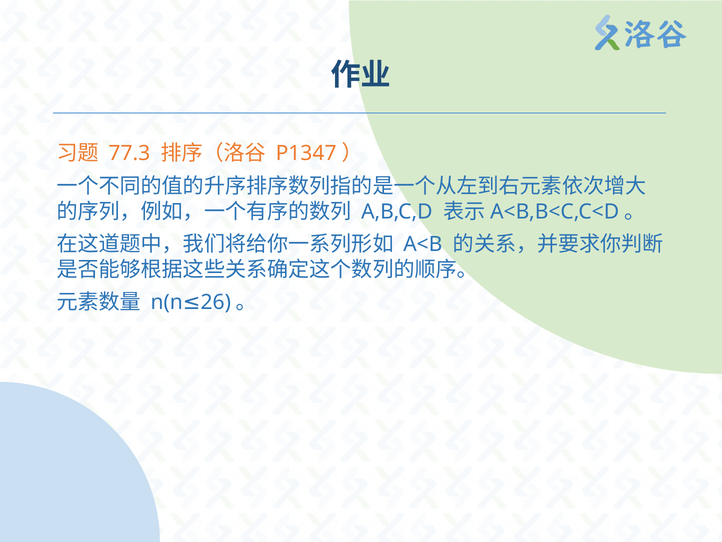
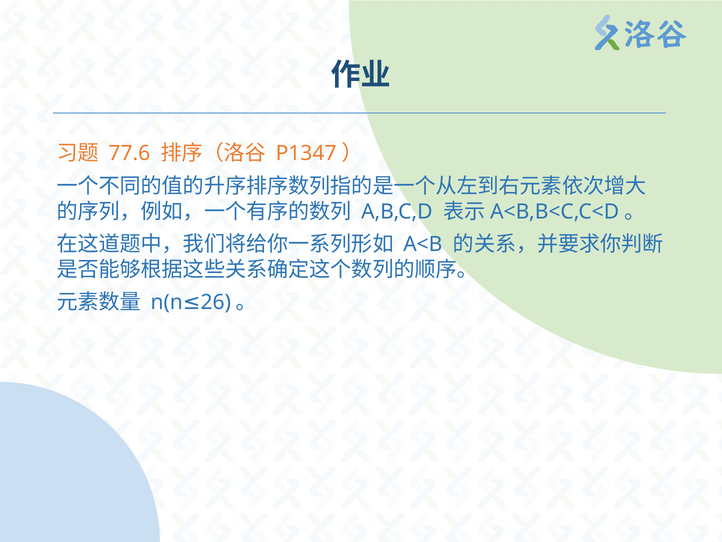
77.3: 77.3 -> 77.6 (129, 153)
